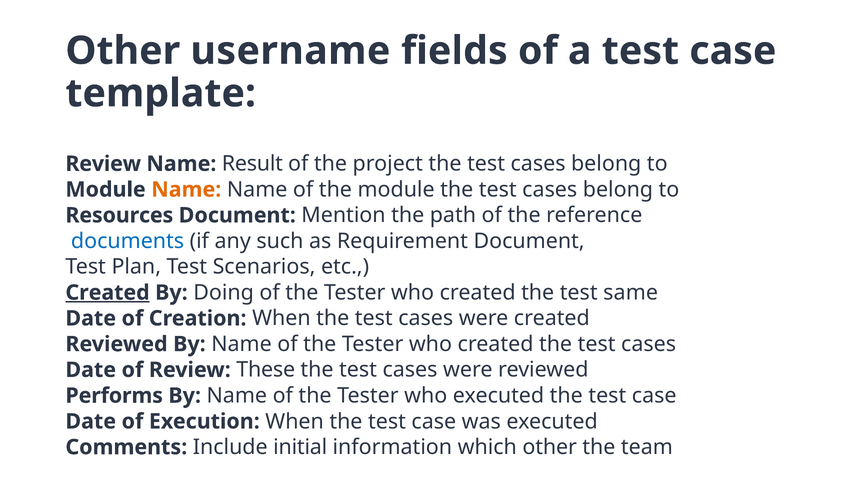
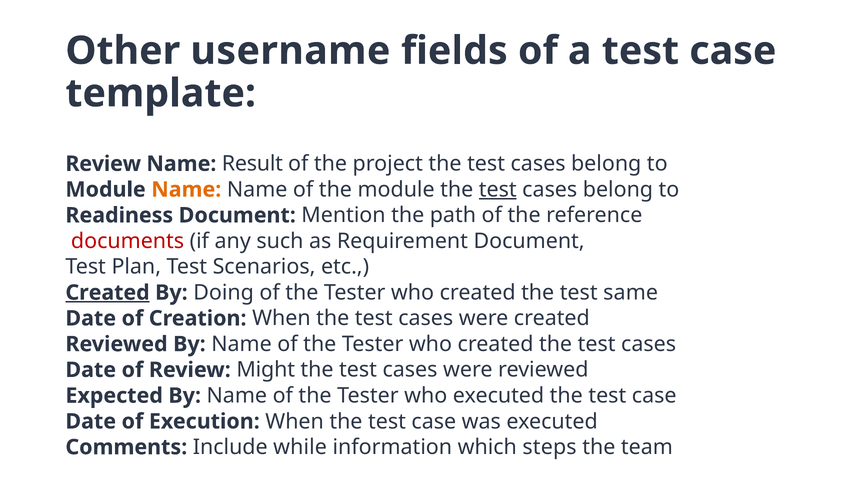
test underline: none -> present (498, 189)
Resources: Resources -> Readiness (119, 215)
documents colour: blue -> red (128, 241)
These: These -> Might (266, 370)
Performs: Performs -> Expected (114, 395)
initial: initial -> while (300, 447)
which other: other -> steps (550, 447)
